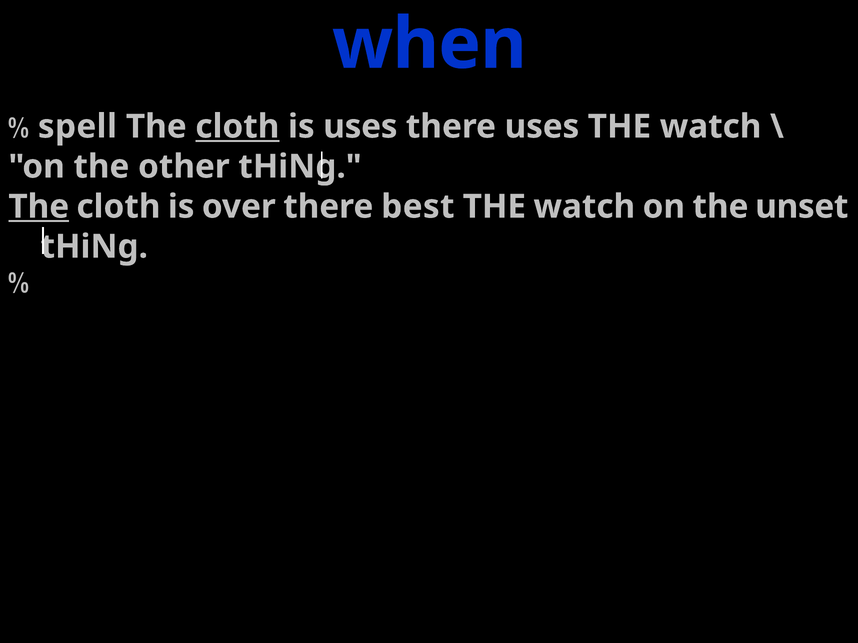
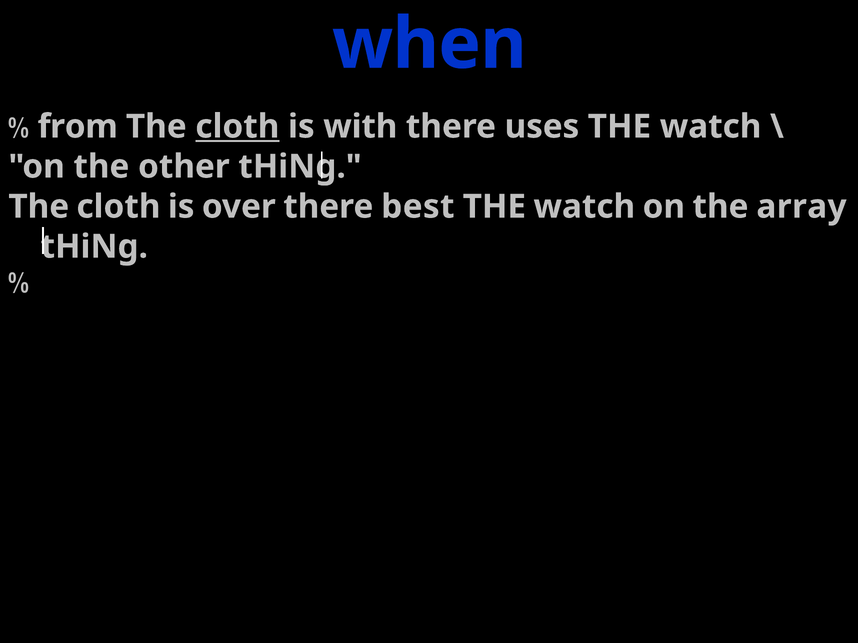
spell: spell -> from (78, 127)
is uses: uses -> with (360, 127)
The underline: present -> none (39, 207)
unset: unset -> array (801, 207)
